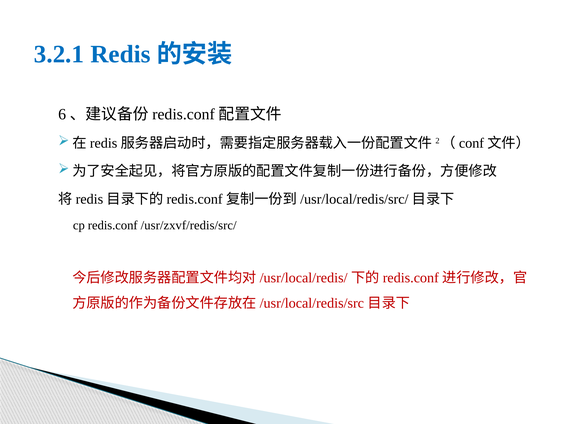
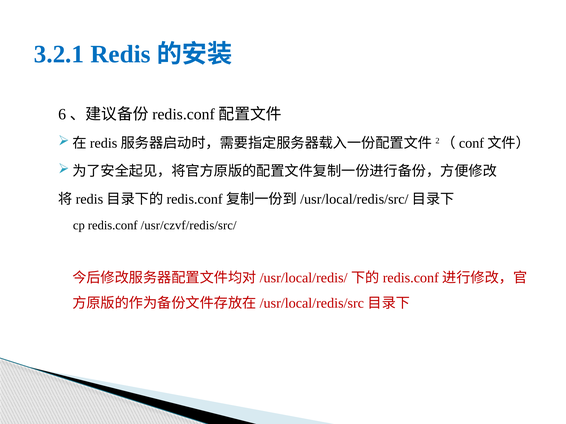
/usr/zxvf/redis/src/: /usr/zxvf/redis/src/ -> /usr/czvf/redis/src/ (189, 226)
